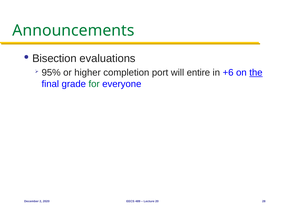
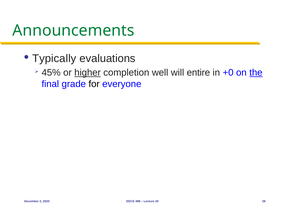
Bisection: Bisection -> Typically (54, 59)
95%: 95% -> 45% (51, 73)
higher underline: none -> present (88, 73)
port: port -> well (160, 73)
+6: +6 -> +0 (228, 73)
for colour: green -> black (94, 84)
